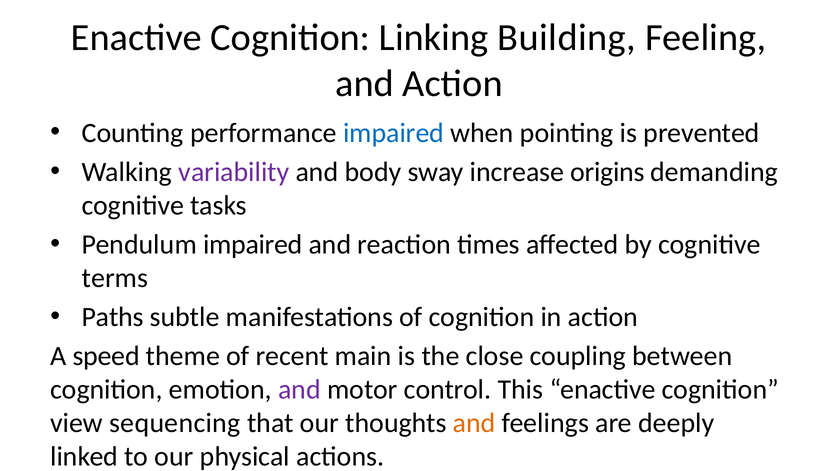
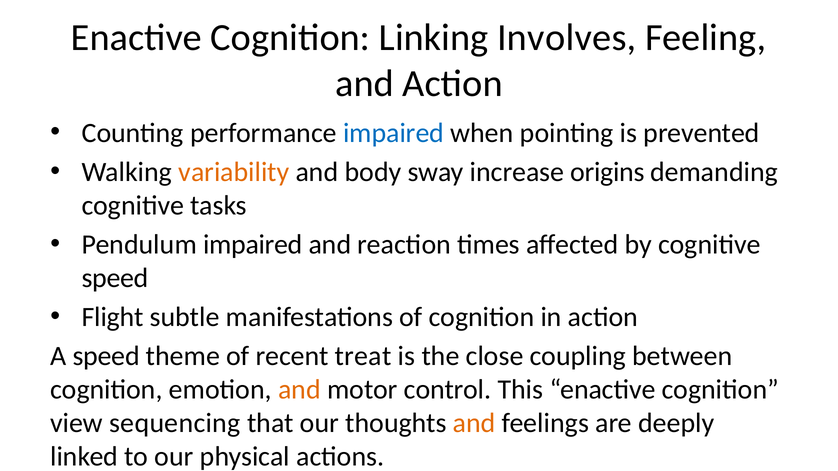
Building: Building -> Involves (567, 38)
variability colour: purple -> orange (234, 172)
terms: terms -> speed (115, 278)
Paths: Paths -> Flight (113, 317)
main: main -> treat (363, 356)
and colour: purple -> orange (299, 390)
